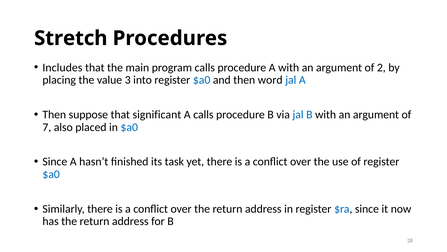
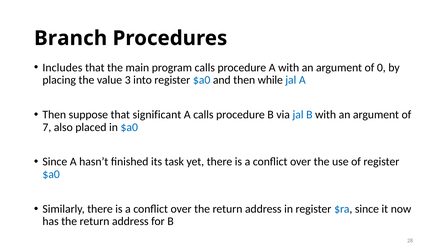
Stretch: Stretch -> Branch (71, 38)
2: 2 -> 0 (381, 67)
word: word -> while (270, 80)
